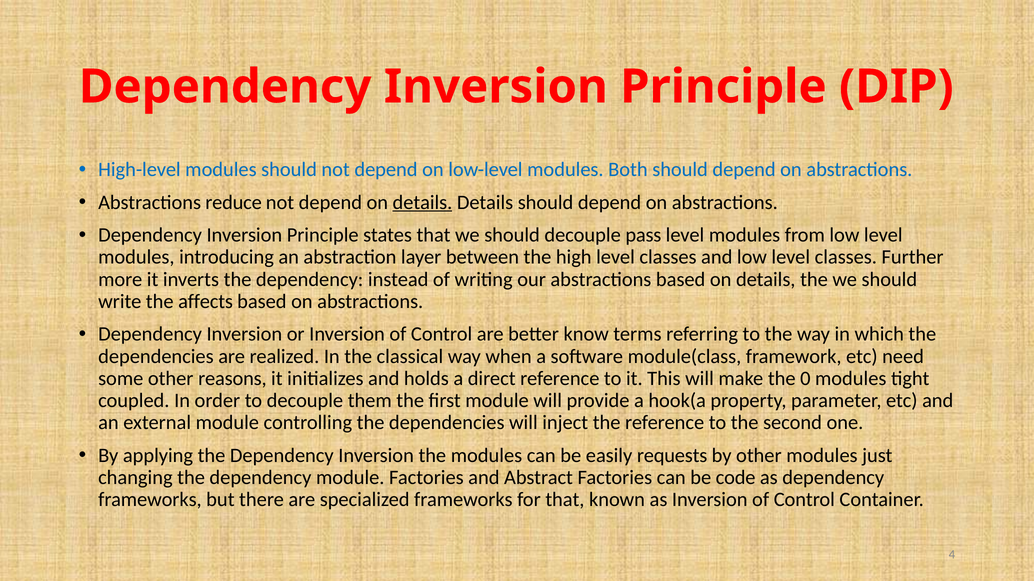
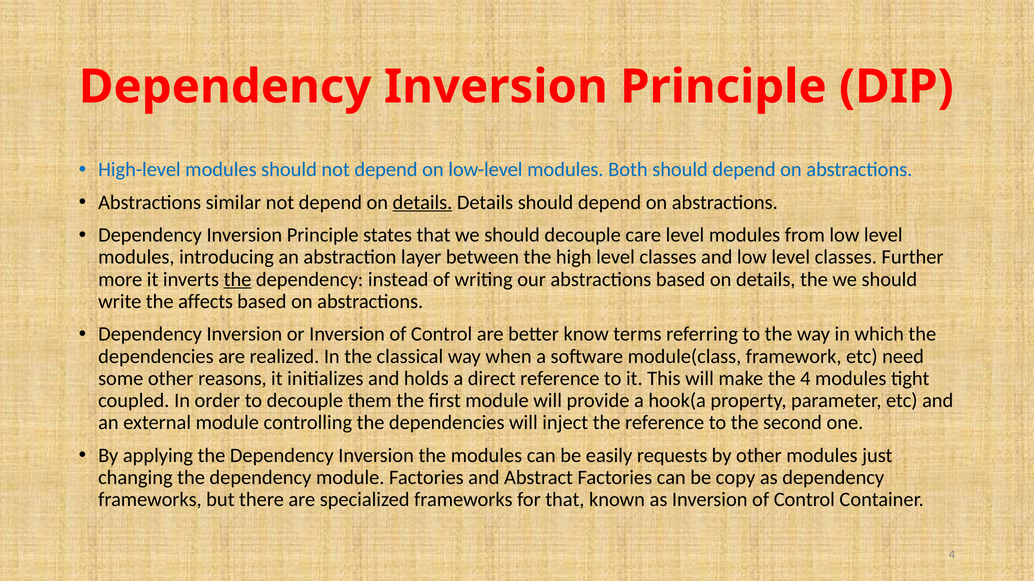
reduce: reduce -> similar (233, 203)
pass: pass -> care (643, 235)
the underline: none -> present (238, 280)
the 0: 0 -> 4 (805, 379)
code: code -> copy (736, 478)
